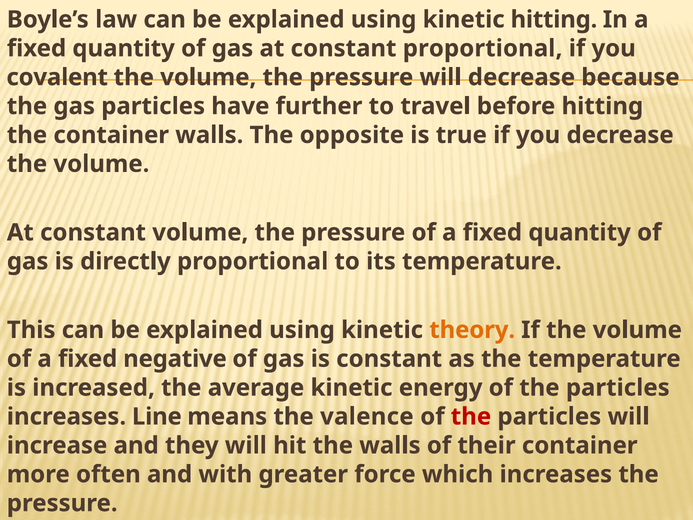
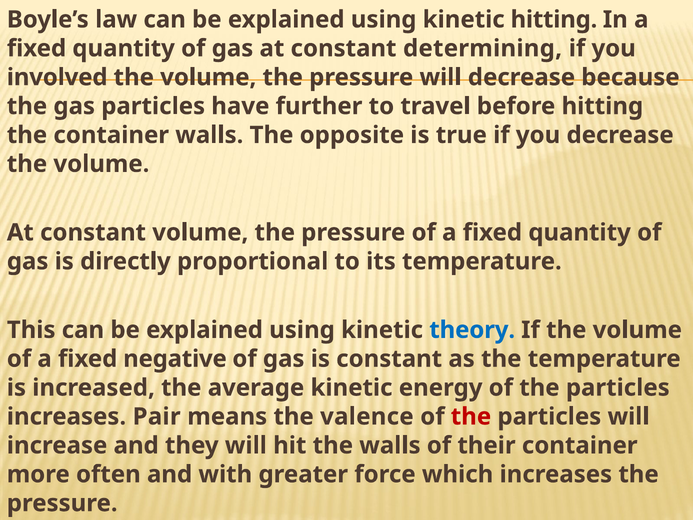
constant proportional: proportional -> determining (482, 48)
covalent: covalent -> involved (57, 77)
theory colour: orange -> blue (472, 330)
Line: Line -> Pair (157, 416)
